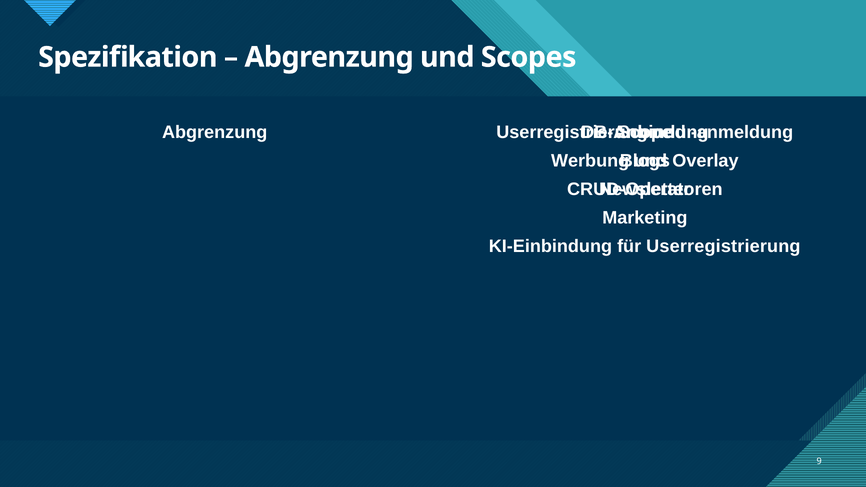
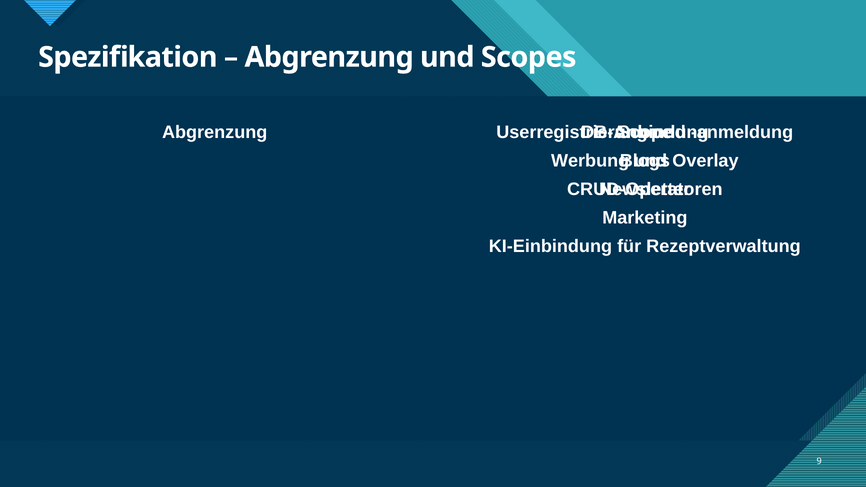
für Userregistrierung: Userregistrierung -> Rezeptverwaltung (723, 246)
